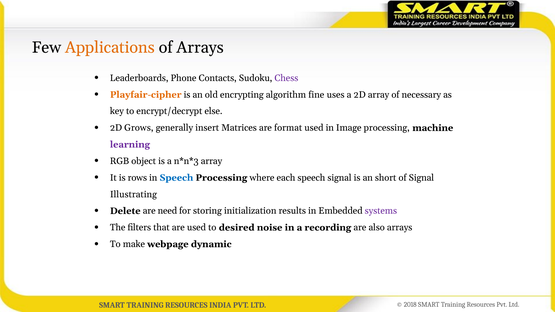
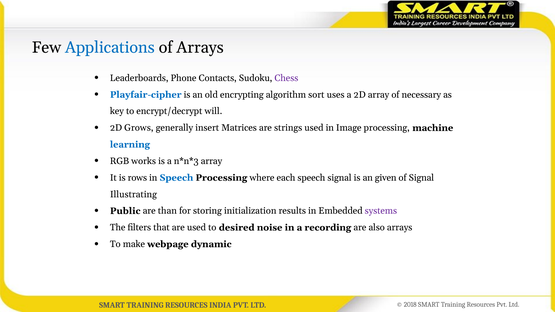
Applications colour: orange -> blue (110, 48)
Playfair-cipher colour: orange -> blue (146, 95)
fine: fine -> sort (316, 95)
else: else -> will (213, 111)
format: format -> strings (288, 128)
learning colour: purple -> blue (130, 145)
object: object -> works (144, 161)
short: short -> given (386, 178)
Delete: Delete -> Public (125, 211)
need: need -> than (167, 211)
